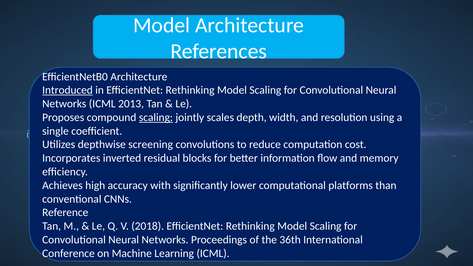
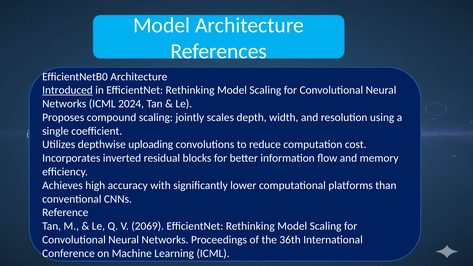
2013: 2013 -> 2024 (131, 104)
scaling underline: present -> none (156, 117)
screening: screening -> uploading (151, 145)
2018: 2018 -> 2069 (148, 226)
